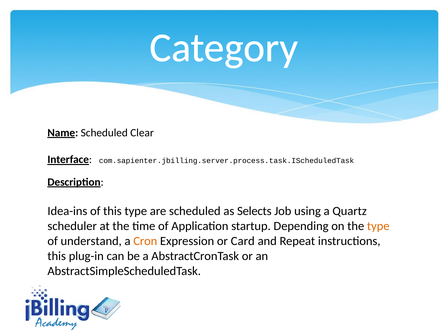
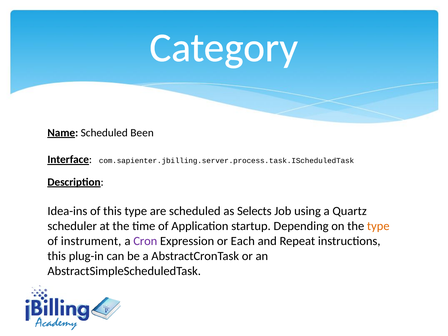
Clear: Clear -> Been (142, 133)
understand: understand -> instrument (91, 241)
Cron colour: orange -> purple (145, 241)
Card: Card -> Each (243, 241)
